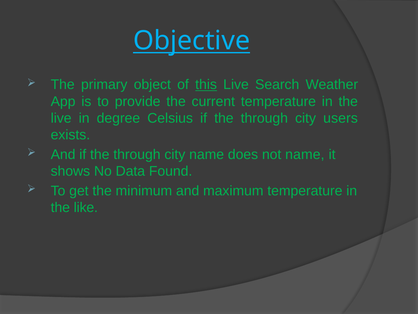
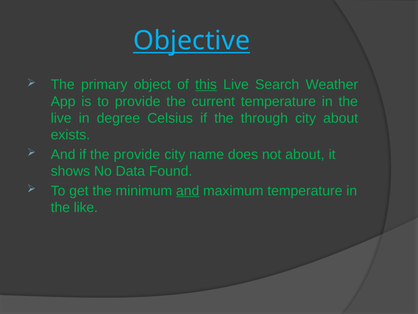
city users: users -> about (341, 118)
And if the through: through -> provide (137, 154)
not name: name -> about (305, 154)
and underline: none -> present (188, 190)
